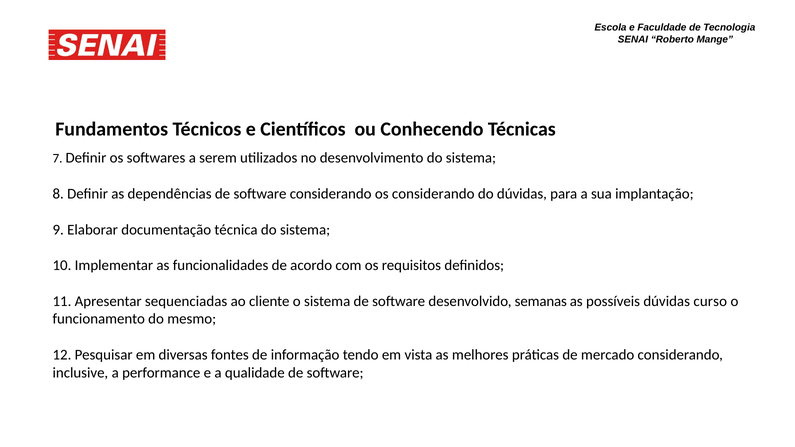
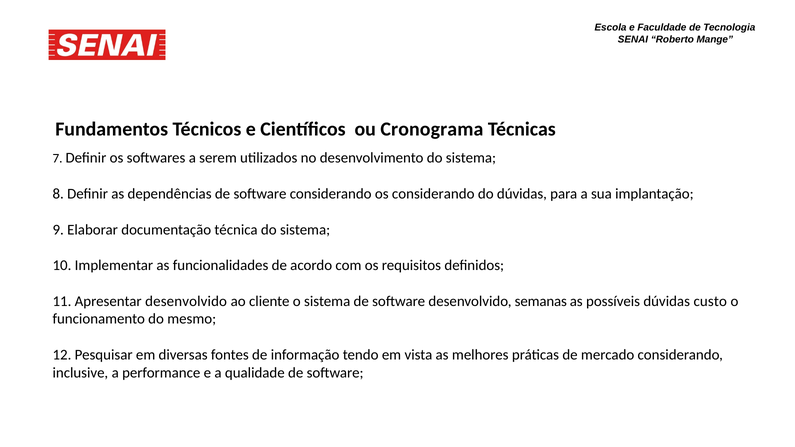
Conhecendo: Conhecendo -> Cronograma (432, 129)
Apresentar sequenciadas: sequenciadas -> desenvolvido (186, 301)
curso: curso -> custo (710, 301)
